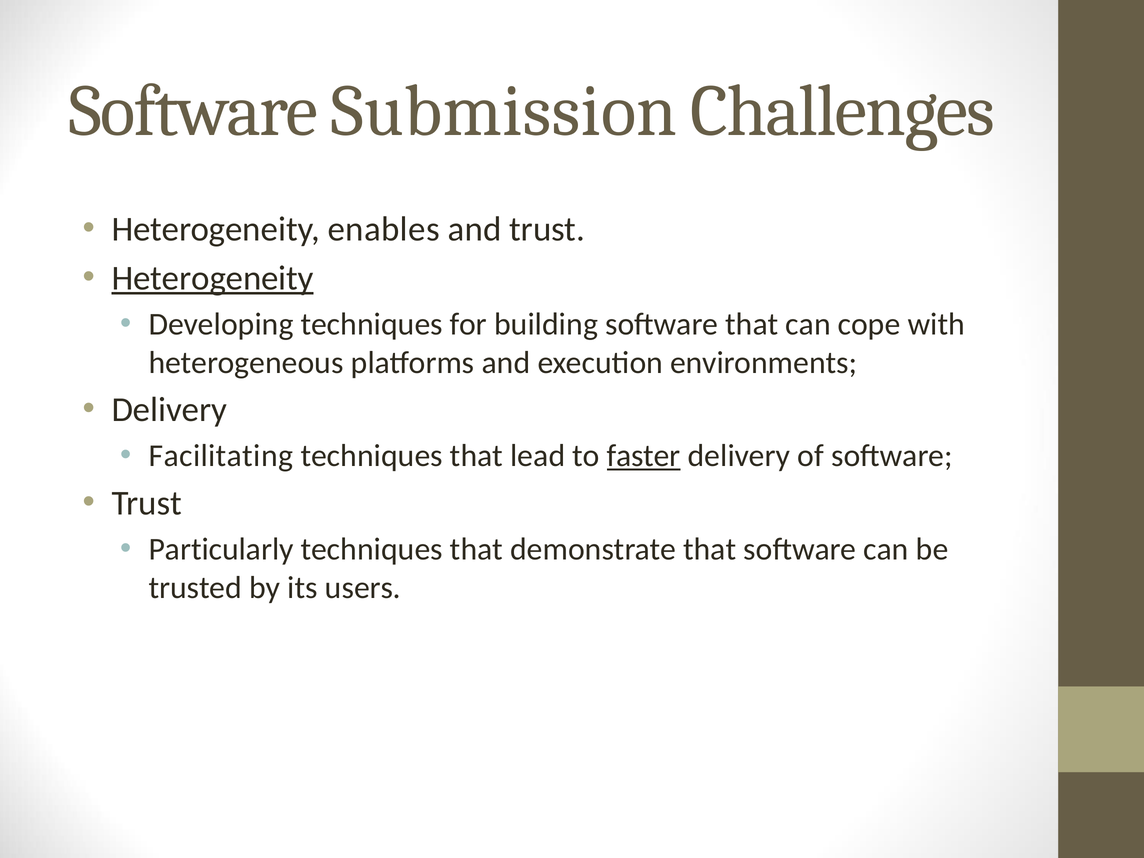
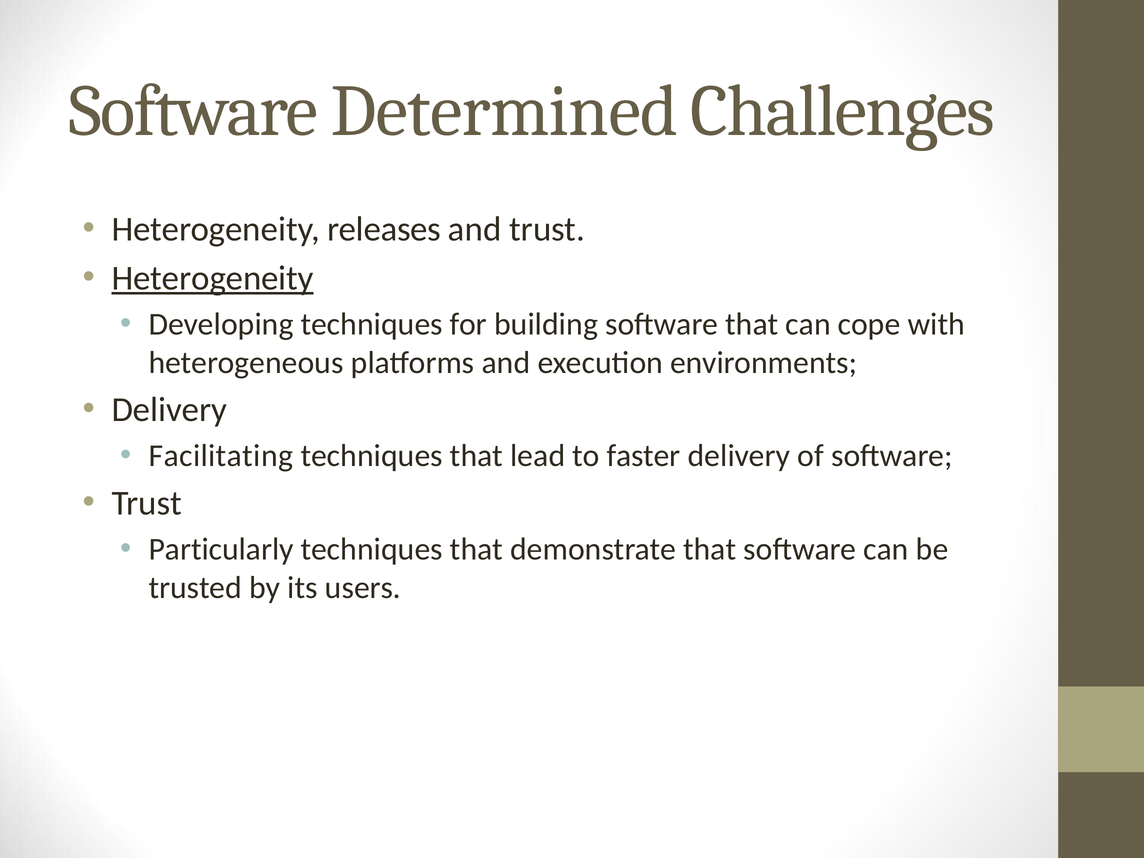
Submission: Submission -> Determined (504, 111)
enables: enables -> releases (384, 229)
faster underline: present -> none (644, 456)
